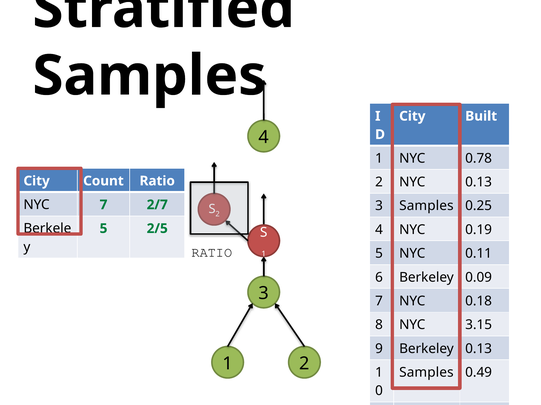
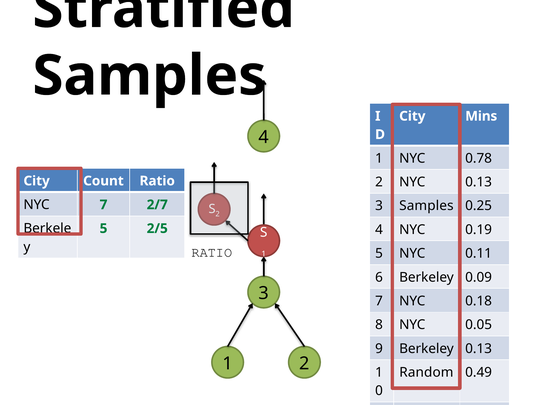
Built: Built -> Mins (481, 116)
3.15: 3.15 -> 0.05 (479, 325)
Samples: Samples -> Random (426, 373)
